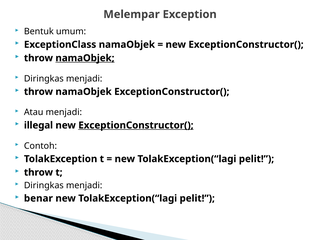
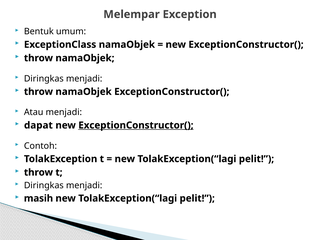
namaObjek underline: present -> none (85, 58)
illegal: illegal -> dapat (38, 125)
benar: benar -> masih (38, 198)
